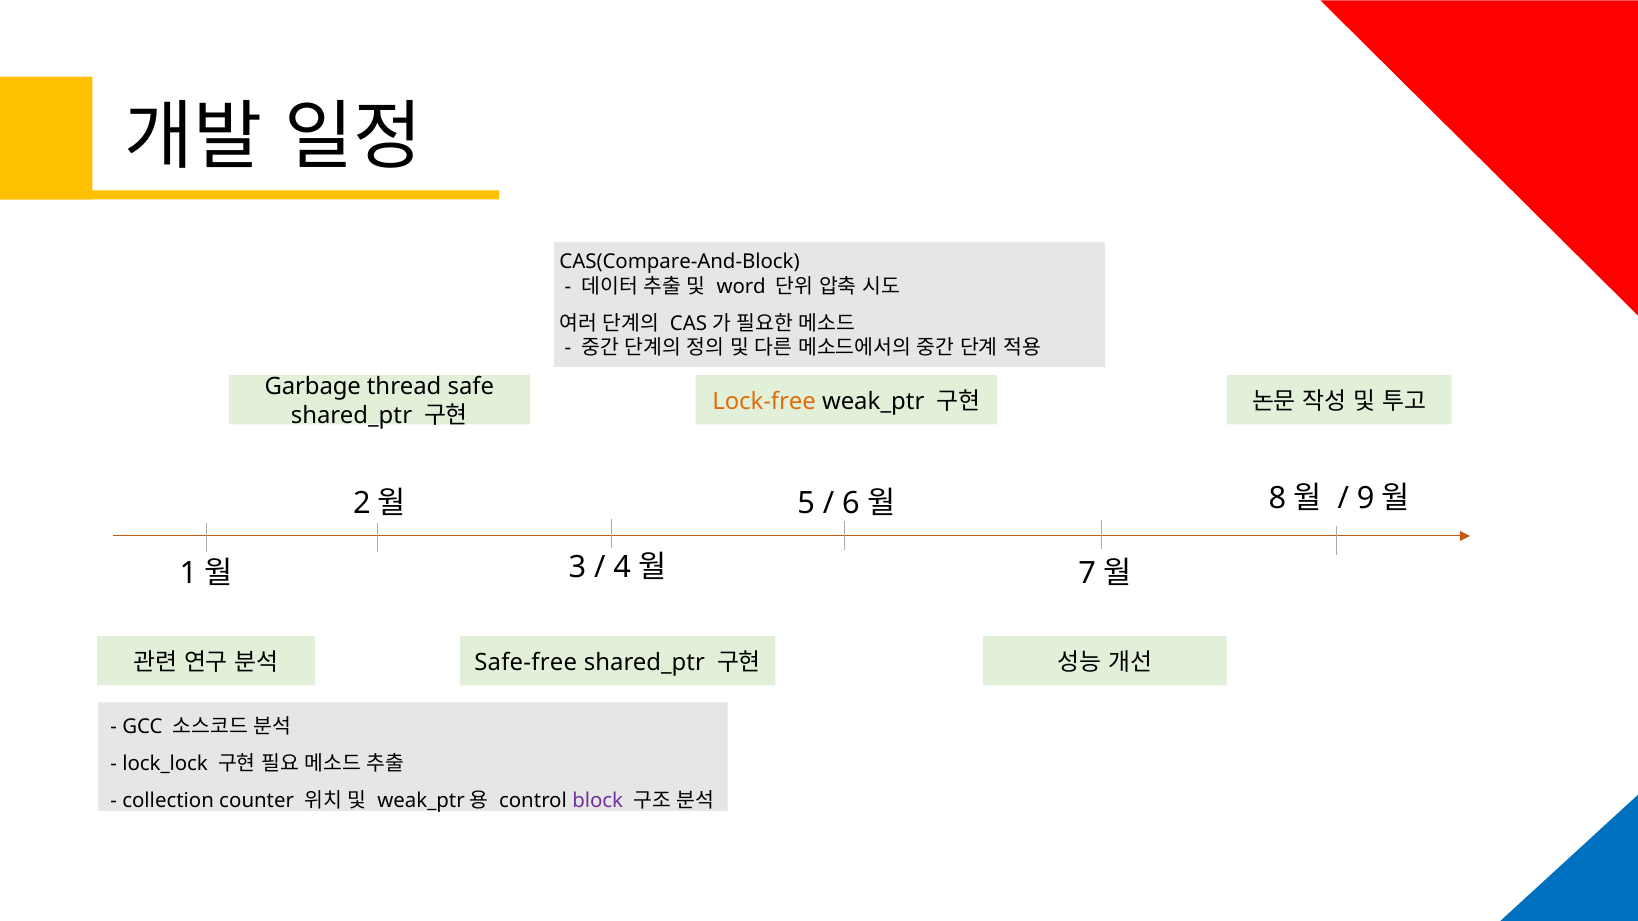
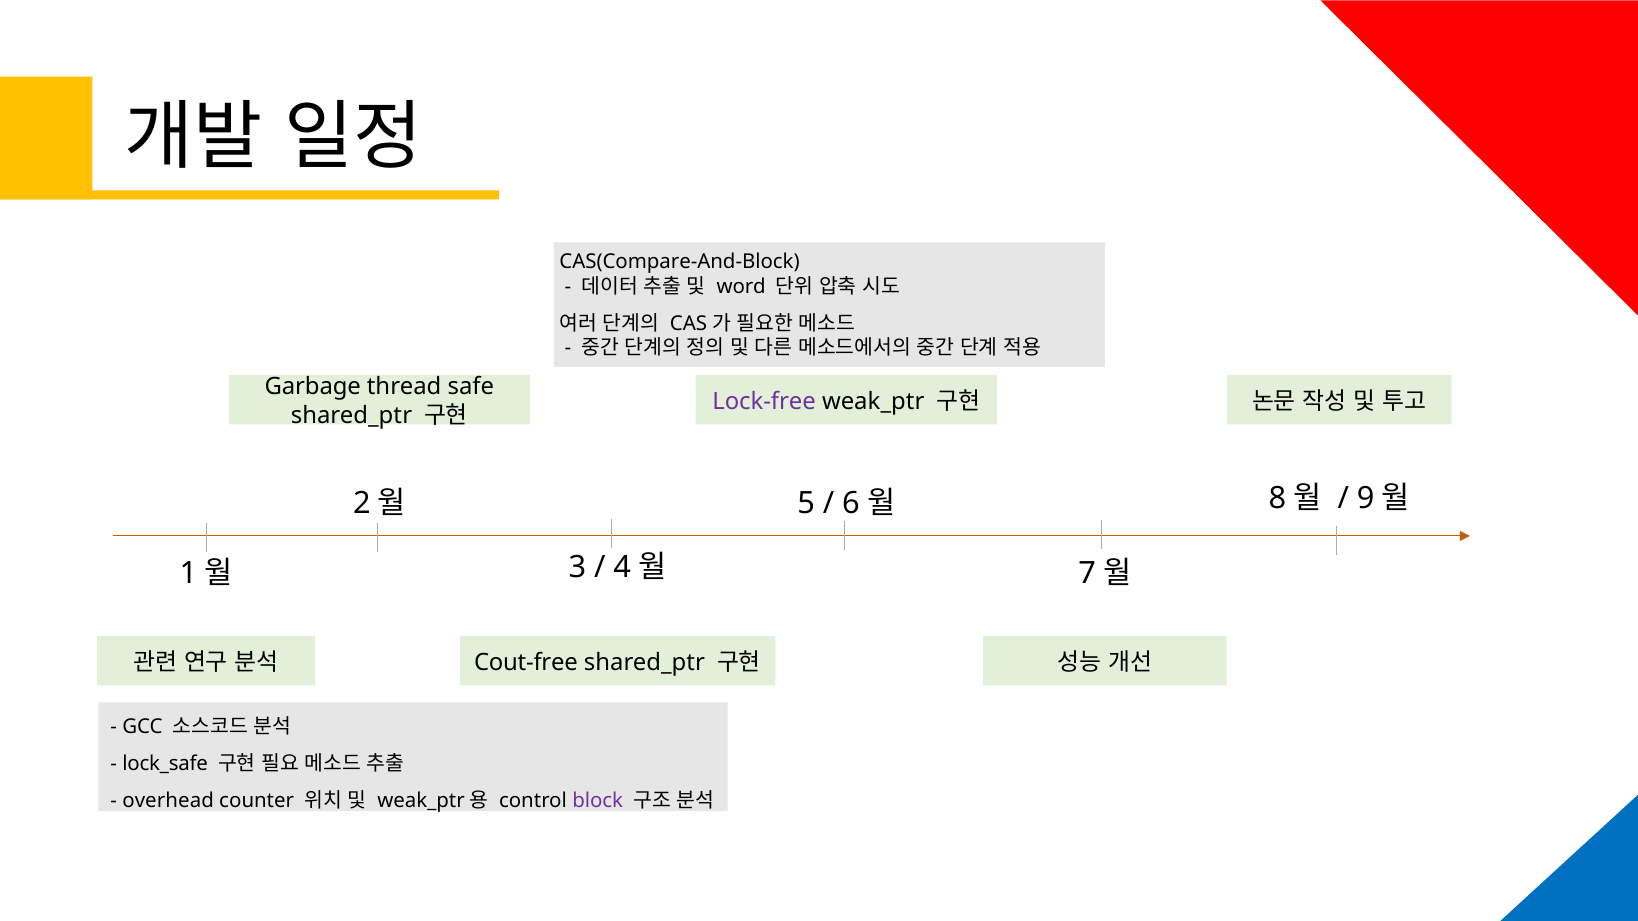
Lock-free colour: orange -> purple (764, 401)
Safe-free: Safe-free -> Cout-free (526, 663)
lock_lock: lock_lock -> lock_safe (165, 764)
collection: collection -> overhead (168, 801)
